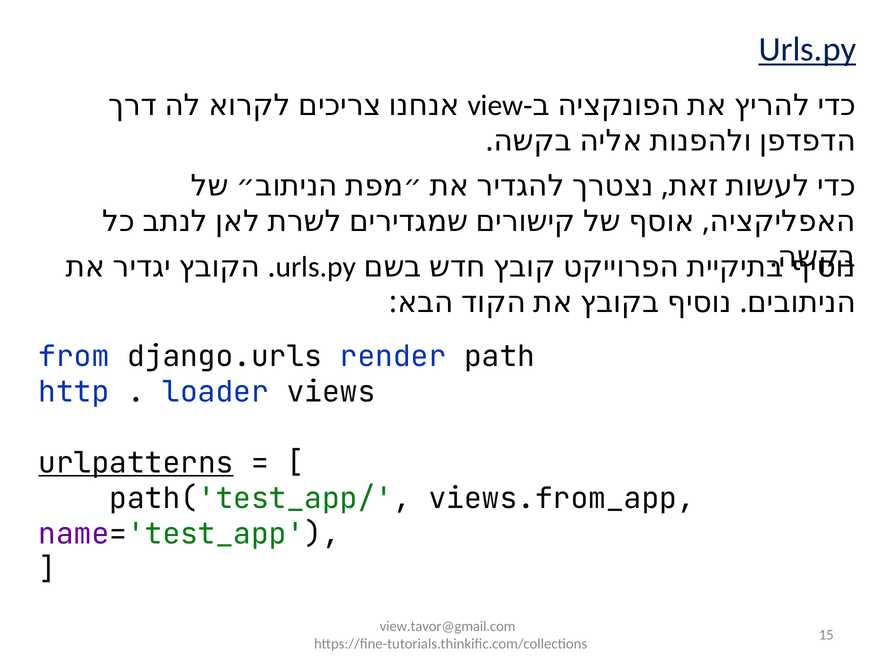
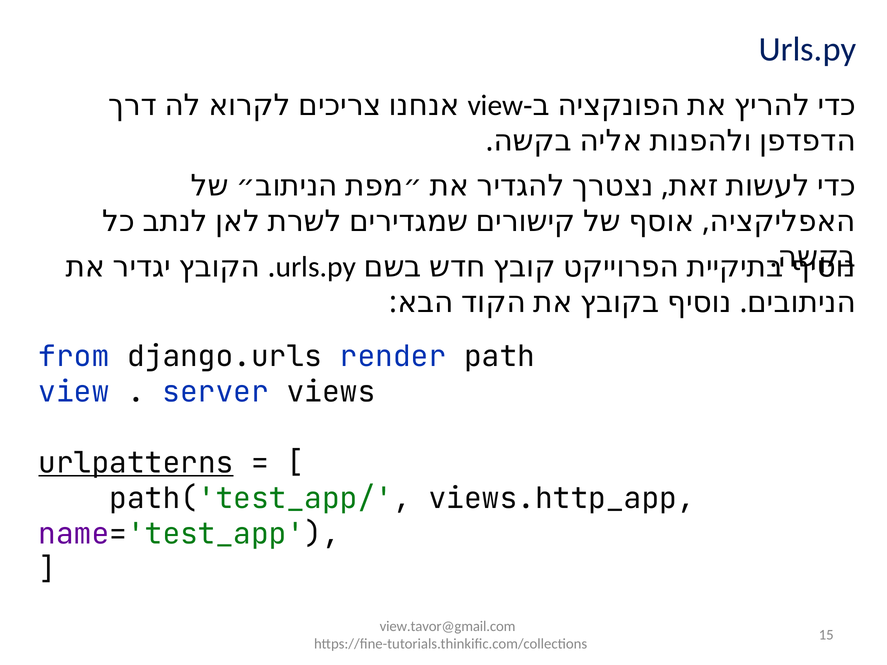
Urls.py underline: present -> none (807, 50)
http: http -> view (74, 392)
loader: loader -> server (216, 392)
views.from_app: views.from_app -> views.http_app (562, 499)
